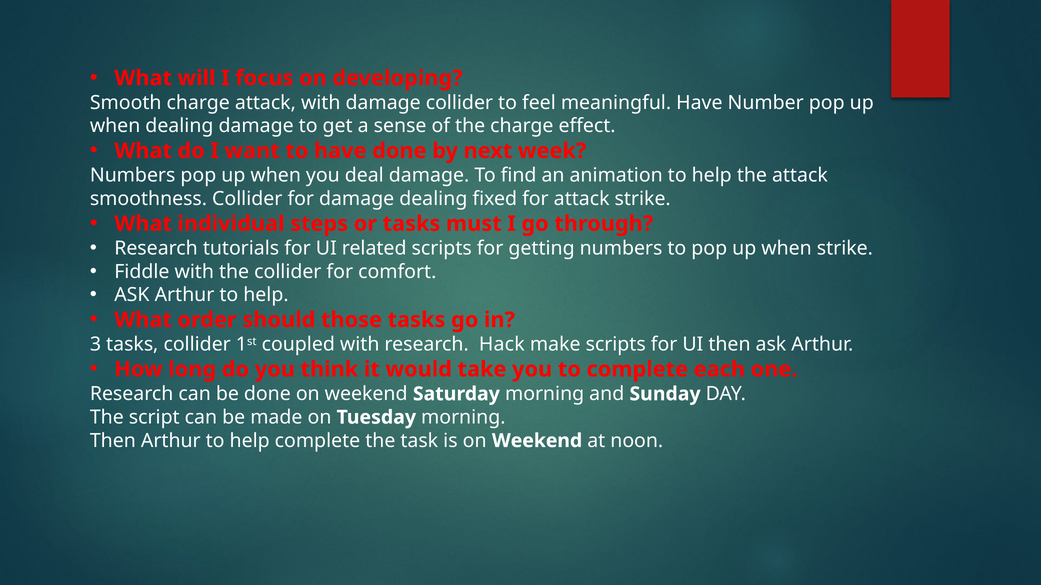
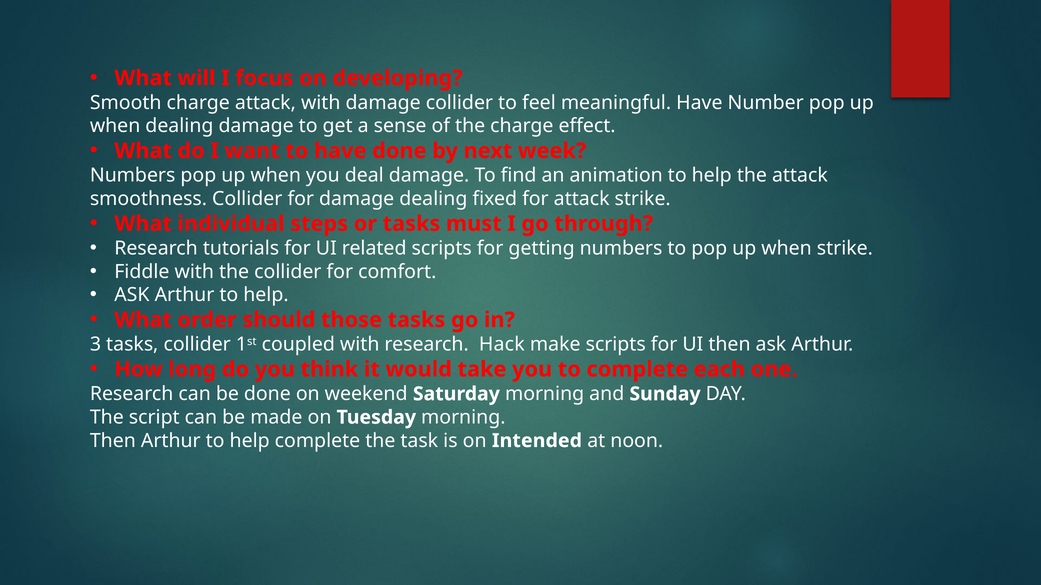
is on Weekend: Weekend -> Intended (537, 441)
